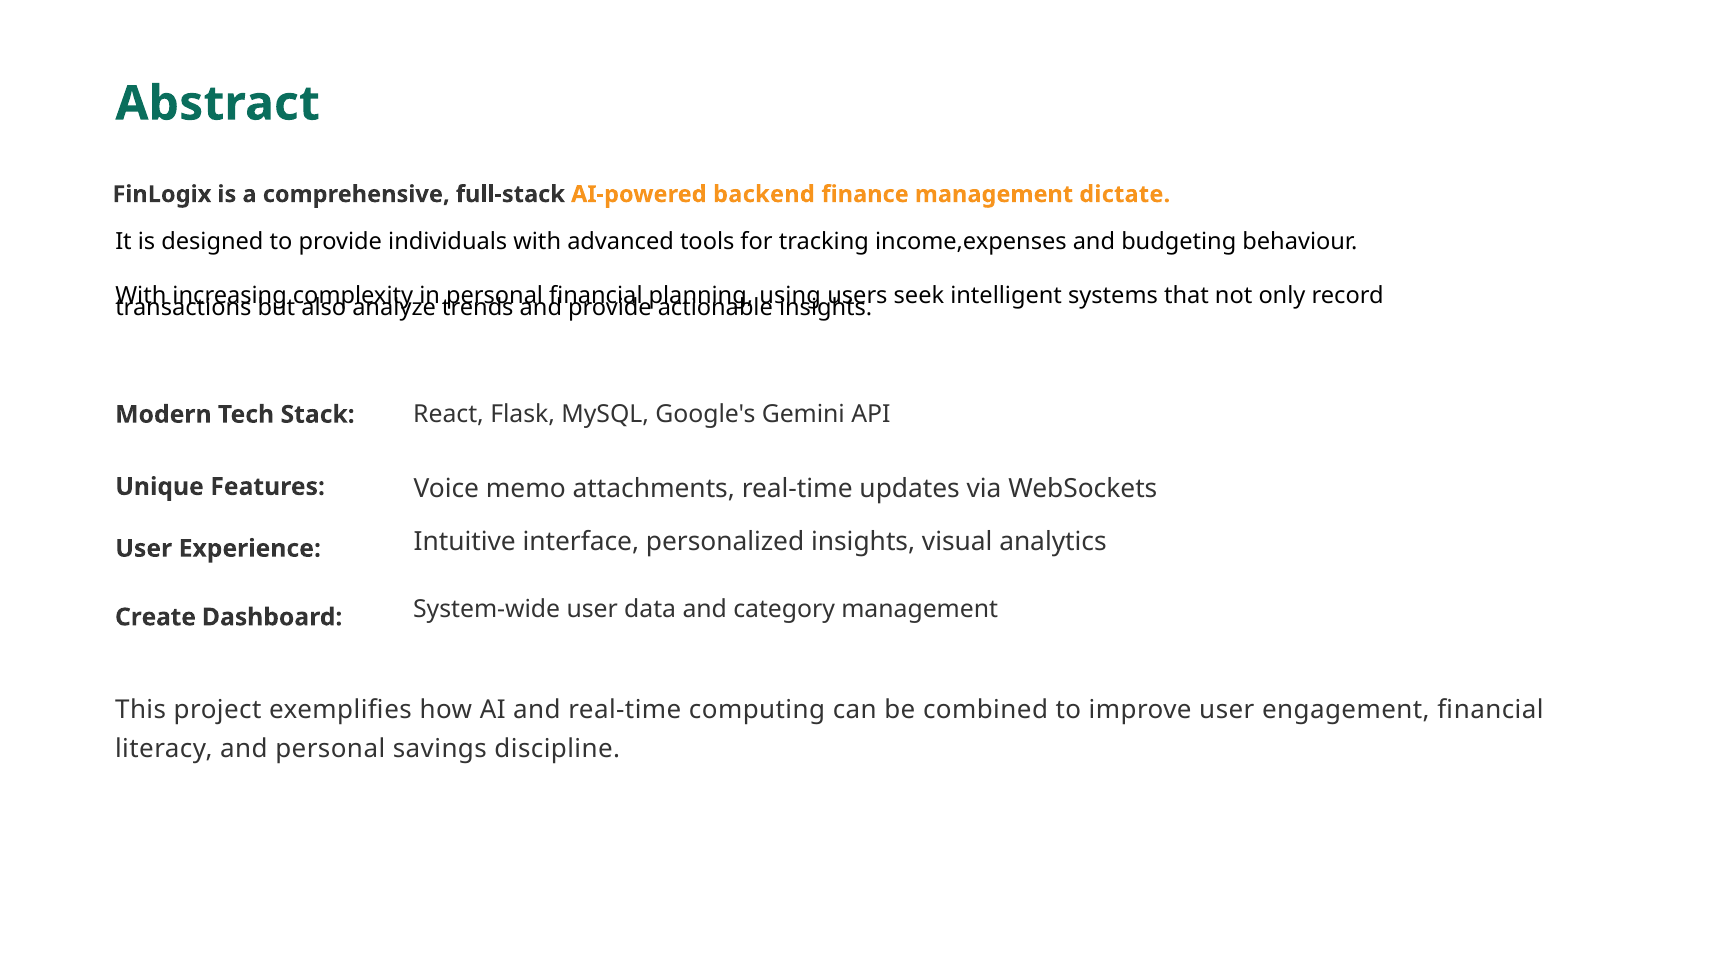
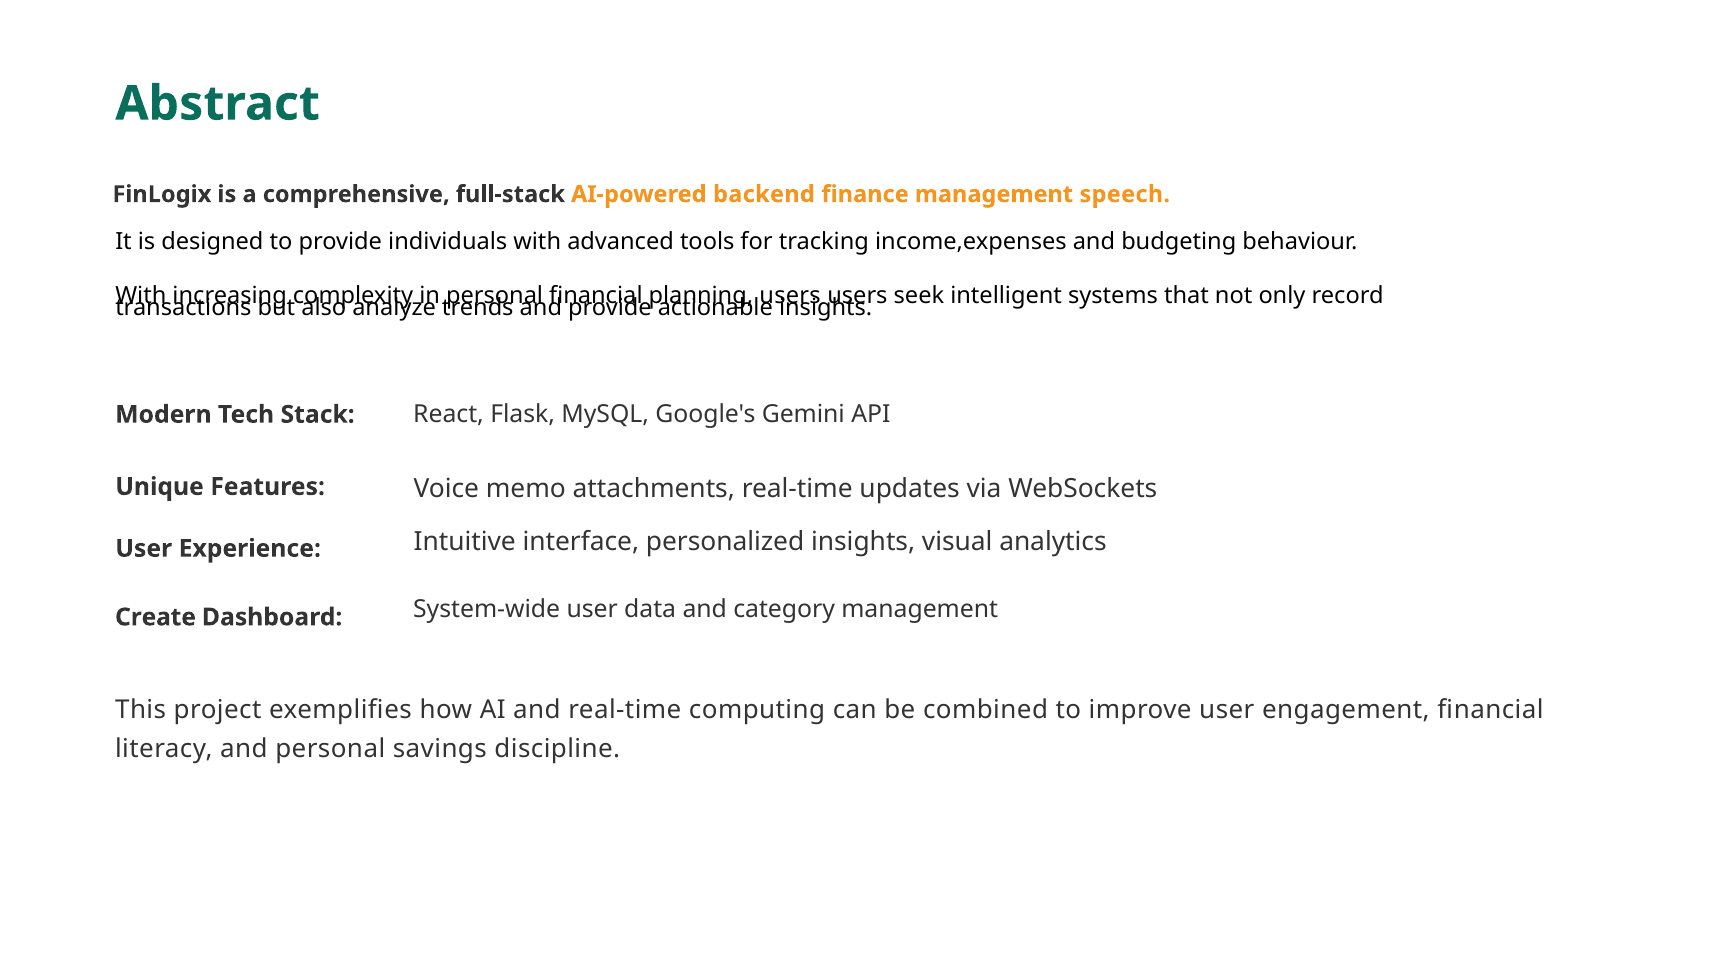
dictate: dictate -> speech (1125, 194)
using: using -> users (790, 295)
